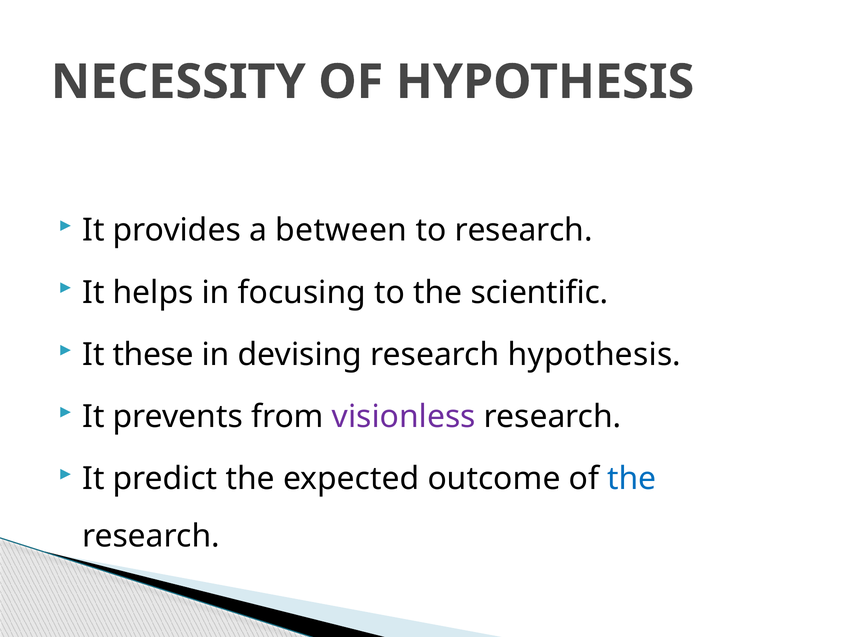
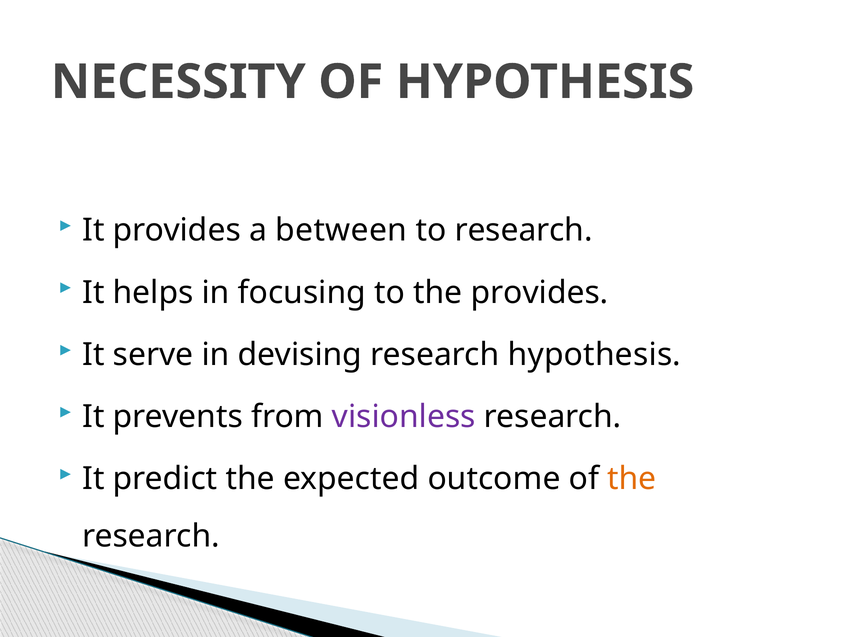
the scientific: scientific -> provides (540, 293)
these: these -> serve (153, 355)
the colour: blue -> orange (632, 479)
